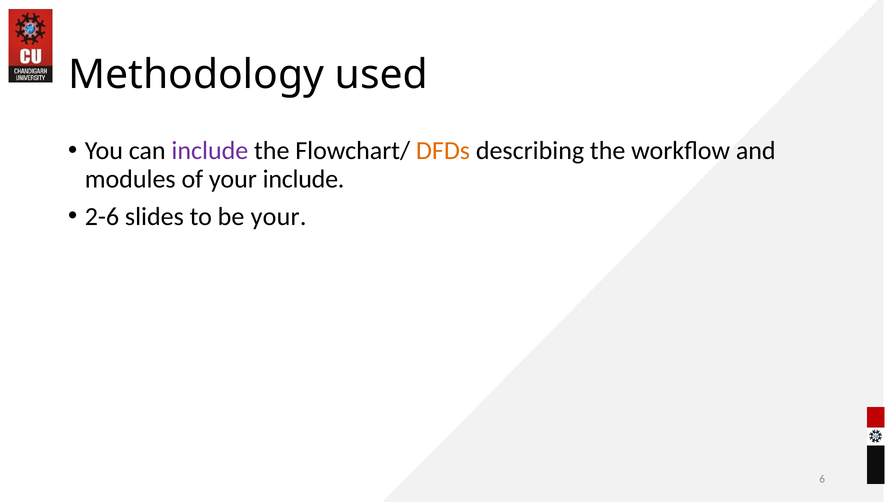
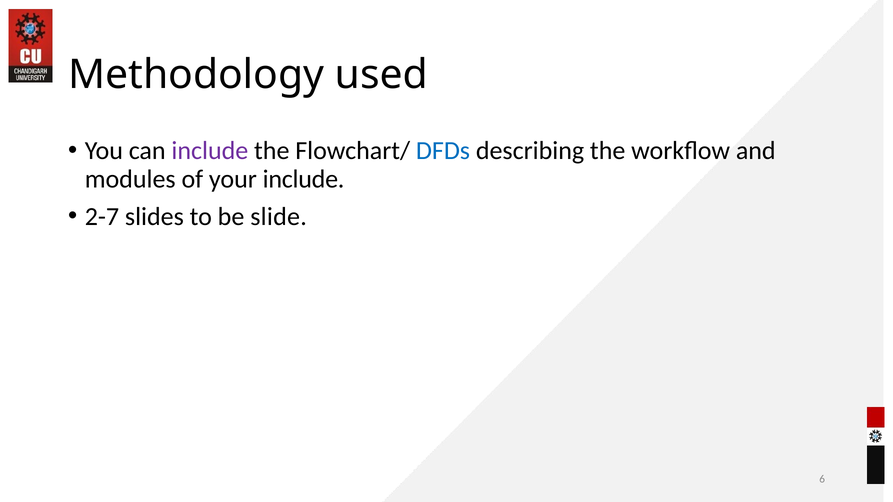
DFDs colour: orange -> blue (443, 151)
2-6: 2-6 -> 2-7 (102, 217)
be your: your -> slide (279, 217)
